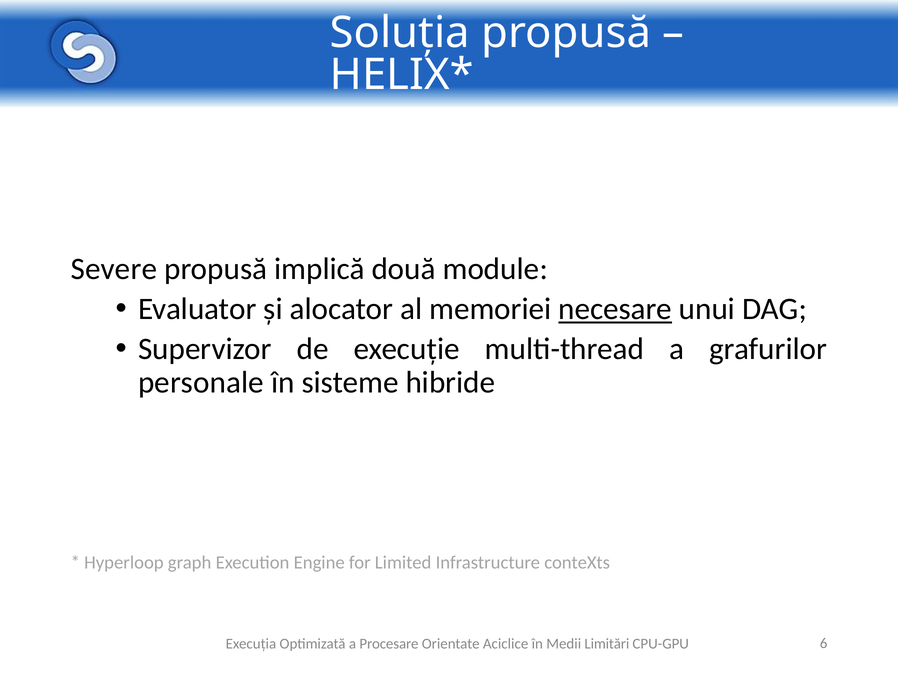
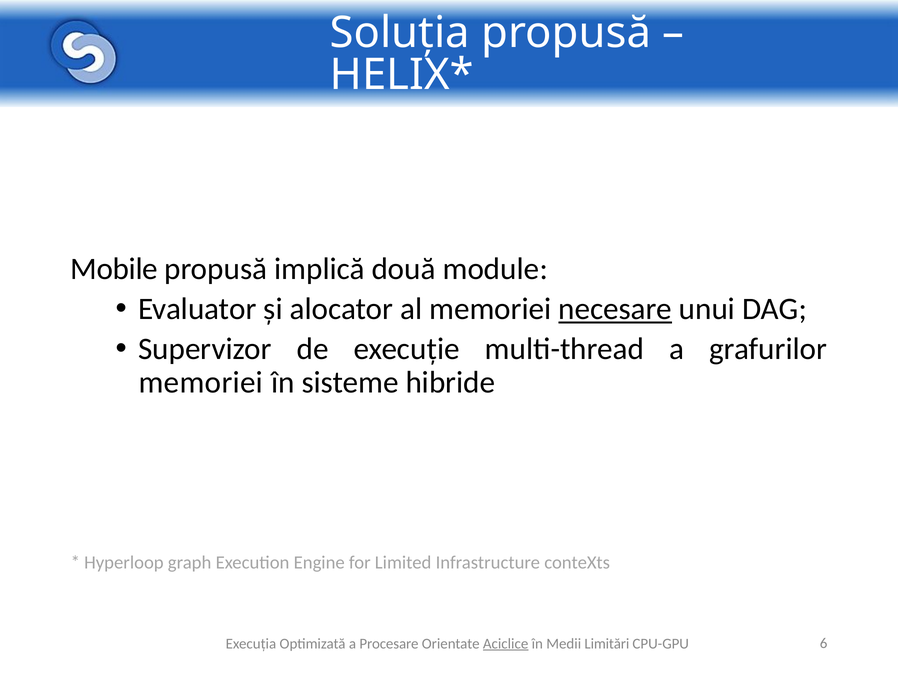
Severe: Severe -> Mobile (114, 269)
personale: personale -> memoriei (201, 382)
Aciclice underline: none -> present (506, 643)
